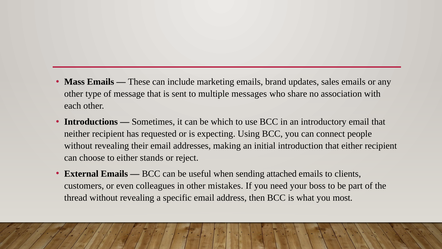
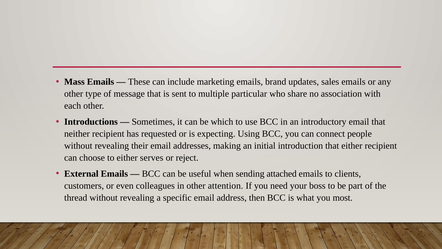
messages: messages -> particular (249, 94)
stands: stands -> serves (152, 157)
mistakes: mistakes -> attention (226, 185)
